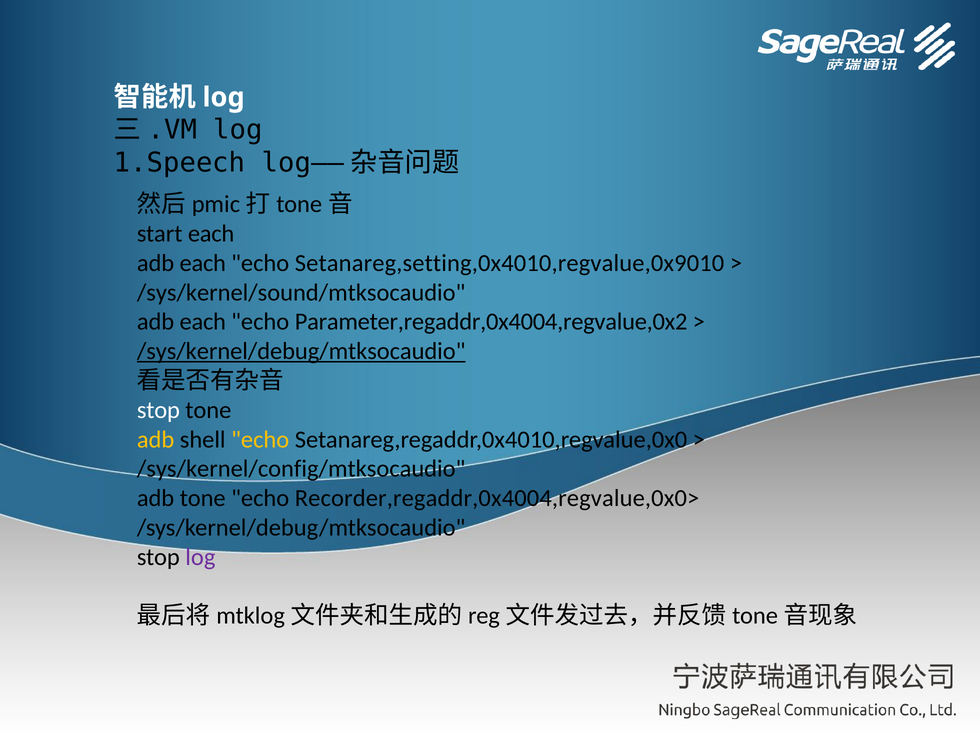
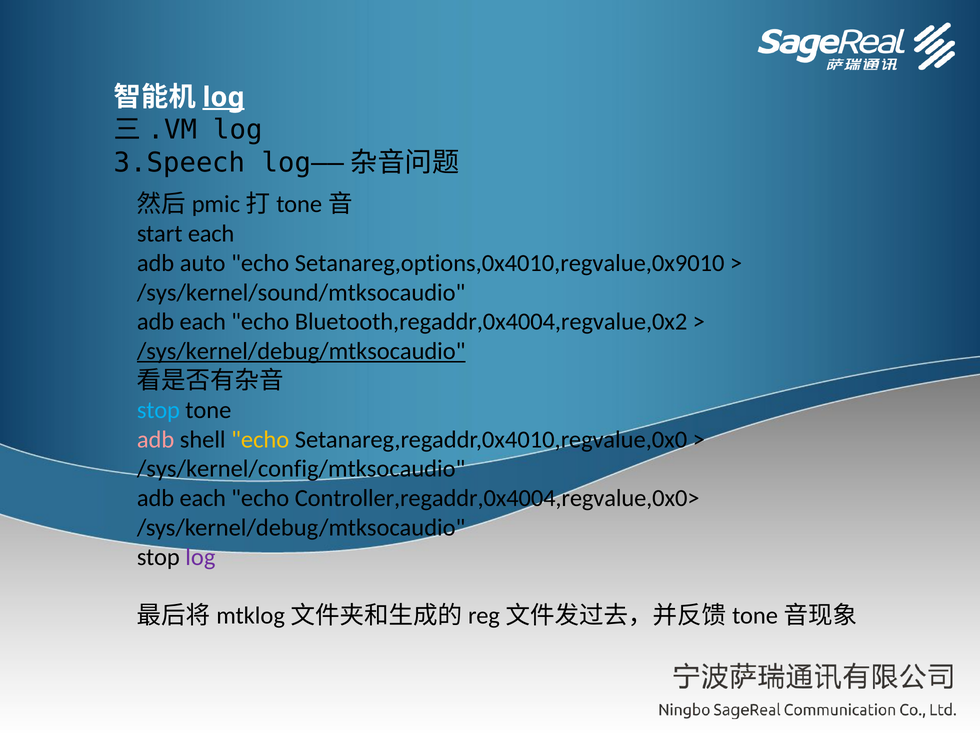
log underline: none -> present (224, 97)
1.Speech: 1.Speech -> 3.Speech (180, 163)
each: each -> auto (203, 263)
Setanareg,setting,0x4010,regvalue,0x9010: Setanareg,setting,0x4010,regvalue,0x9010 -> Setanareg,options,0x4010,regvalue,0x9010 (510, 263)
Parameter,regaddr,0x4004,regvalue,0x2: Parameter,regaddr,0x4004,regvalue,0x2 -> Bluetooth,regaddr,0x4004,regvalue,0x2 (491, 322)
stop colour: white -> light blue (158, 410)
adb colour: yellow -> pink (156, 439)
tone: tone -> each (203, 498)
Recorder,regaddr,0x4004,regvalue,0x0>: Recorder,regaddr,0x4004,regvalue,0x0> -> Controller,regaddr,0x4004,regvalue,0x0> (497, 498)
